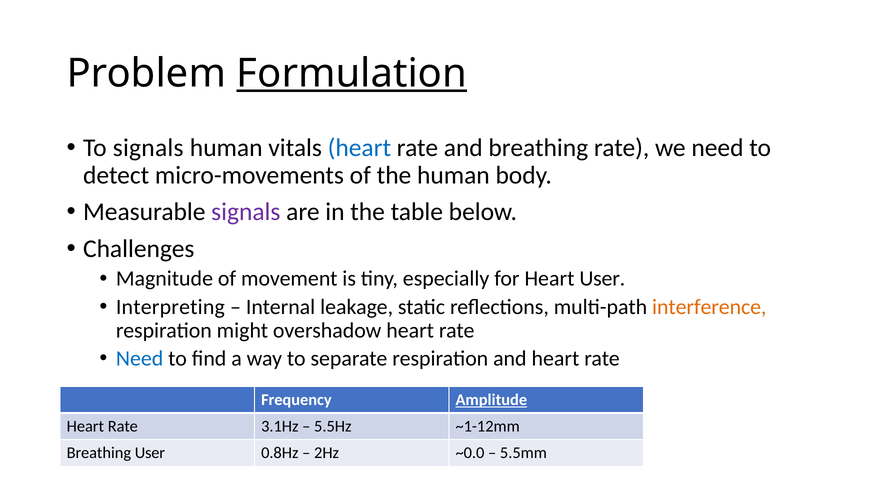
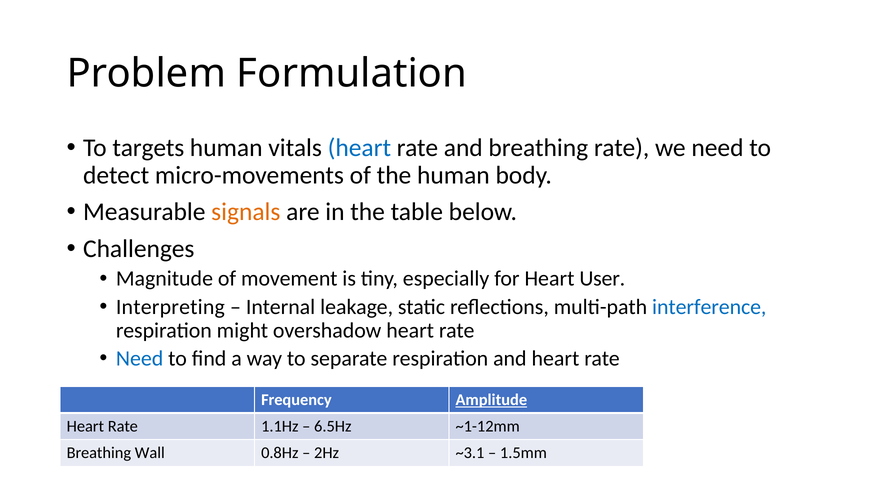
Formulation underline: present -> none (352, 74)
To signals: signals -> targets (148, 148)
signals colour: purple -> orange (246, 212)
interference colour: orange -> blue (709, 307)
3.1Hz: 3.1Hz -> 1.1Hz (280, 427)
5.5Hz: 5.5Hz -> 6.5Hz (333, 427)
Breathing User: User -> Wall (150, 453)
~0.0: ~0.0 -> ~3.1 (470, 453)
5.5mm: 5.5mm -> 1.5mm (523, 453)
